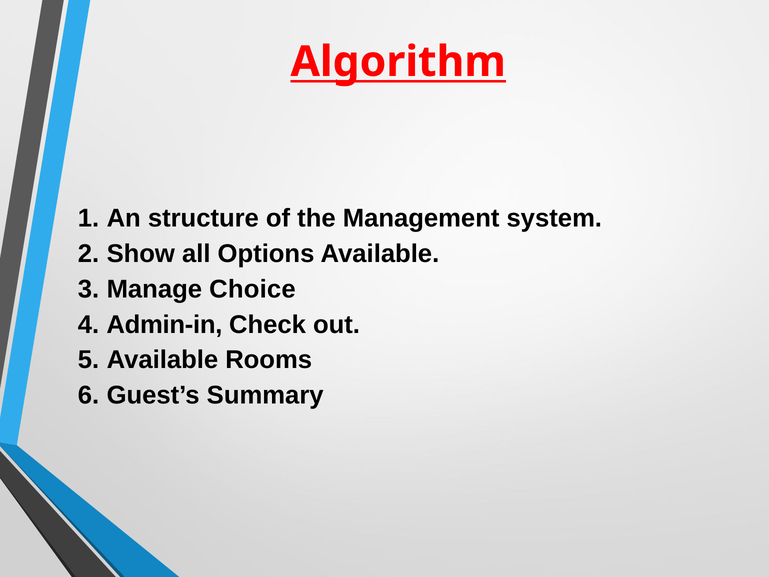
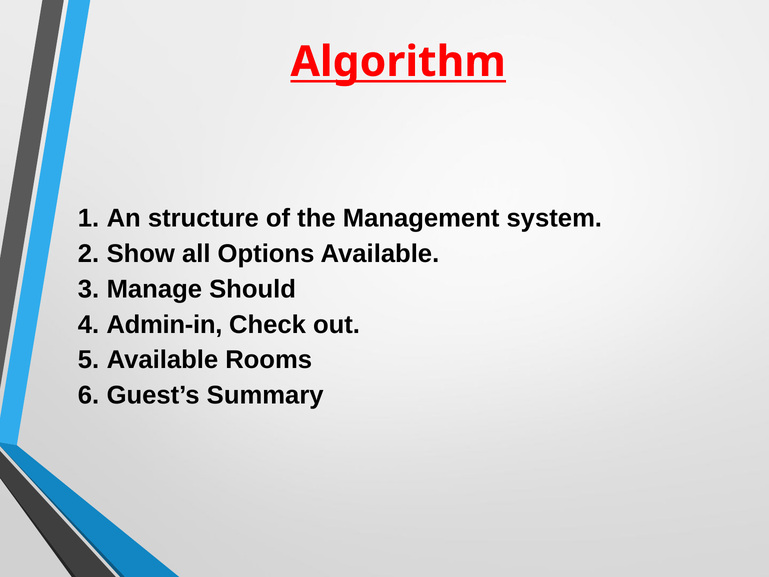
Choice: Choice -> Should (253, 289)
